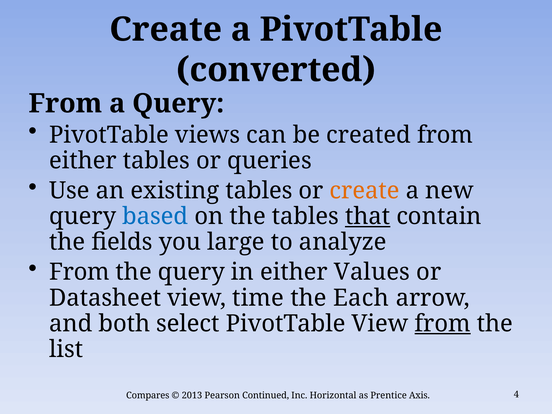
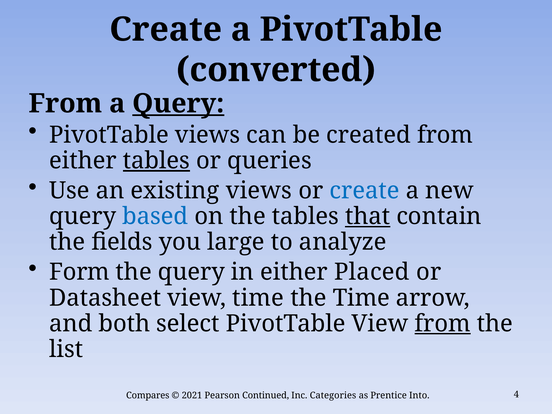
Query underline: none -> present (178, 104)
tables underline: none -> present (156, 161)
existing tables: tables -> views (259, 191)
create colour: orange -> blue (365, 191)
From: From -> Form (79, 272)
Values: Values -> Placed (372, 272)
the Each: Each -> Time (361, 298)
2013: 2013 -> 2021 (192, 395)
Horizontal: Horizontal -> Categories (333, 395)
Axis: Axis -> Into (419, 395)
